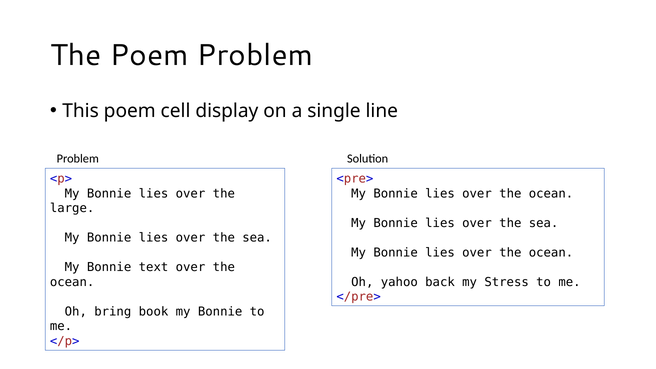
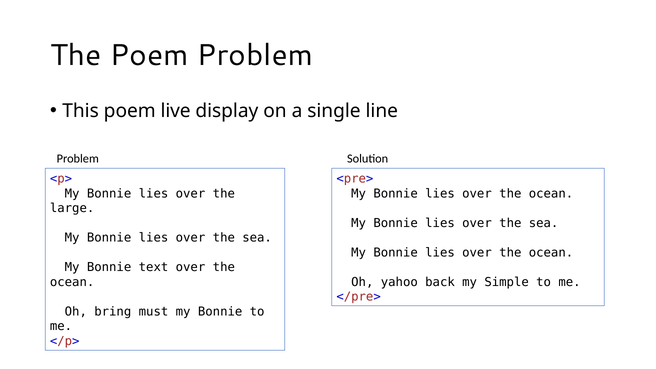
cell: cell -> live (176, 111)
Stress: Stress -> Simple (507, 282)
book: book -> must (154, 312)
